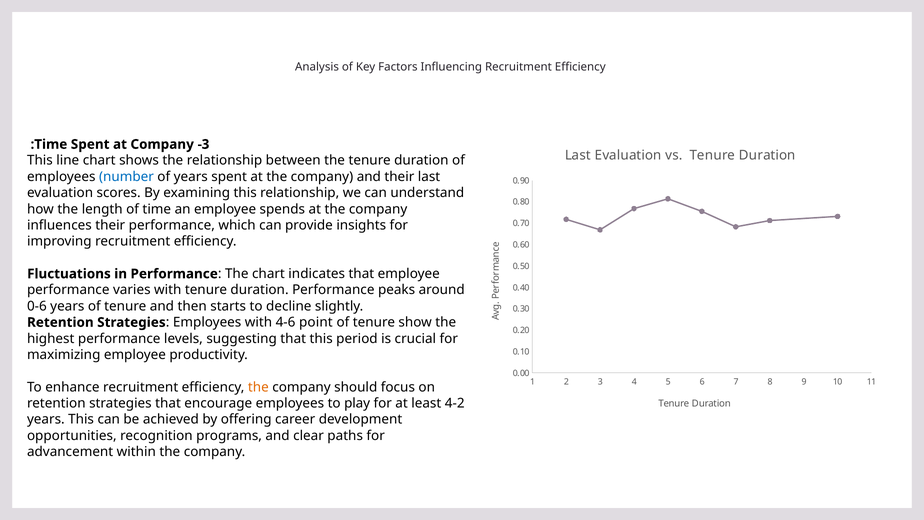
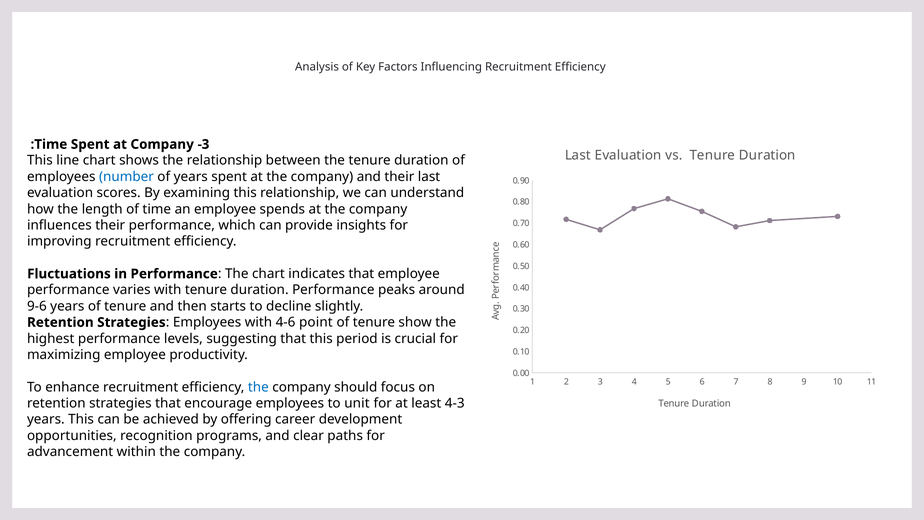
0-6: 0-6 -> 9-6 (37, 306)
the colour: orange -> blue (258, 387)
play: play -> unit (357, 403)
4-2: 4-2 -> 4-3 (455, 403)
